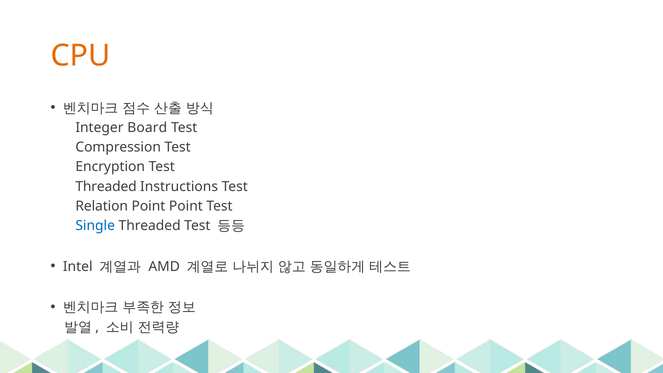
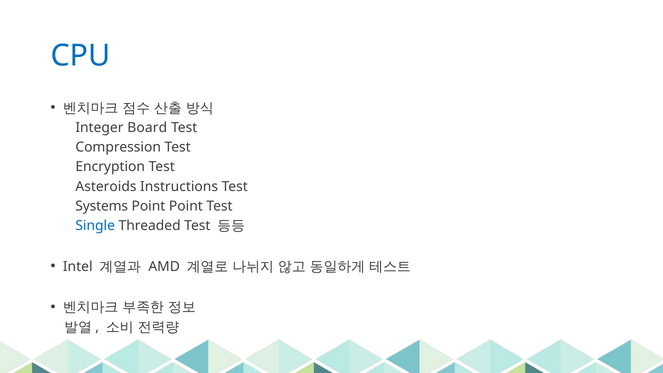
CPU colour: orange -> blue (80, 56)
Threaded: Threaded -> Asteroids (106, 186)
Relation: Relation -> Systems (102, 206)
